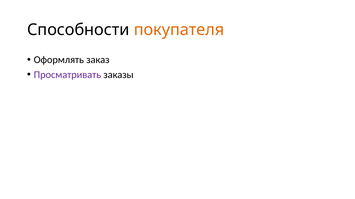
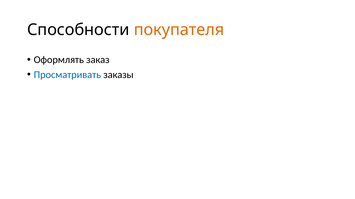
Просматривать colour: purple -> blue (67, 75)
